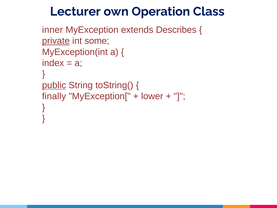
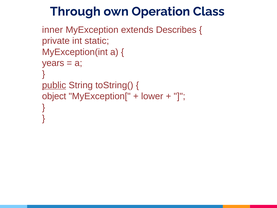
Lecturer: Lecturer -> Through (75, 11)
private underline: present -> none (56, 41)
some: some -> static (97, 41)
index: index -> years (53, 63)
finally: finally -> object (54, 96)
